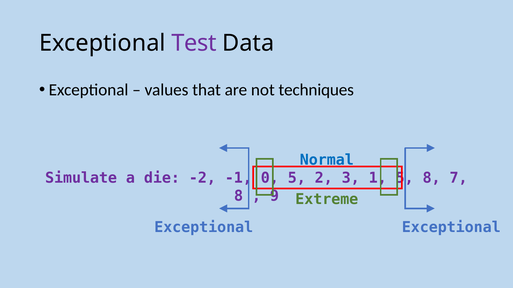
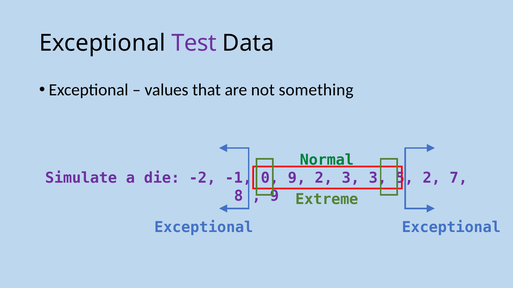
techniques: techniques -> something (316, 90)
Normal colour: blue -> green (327, 160)
0 5: 5 -> 9 (297, 178)
3 1: 1 -> 3 (378, 178)
8: 8 -> 2 (432, 178)
